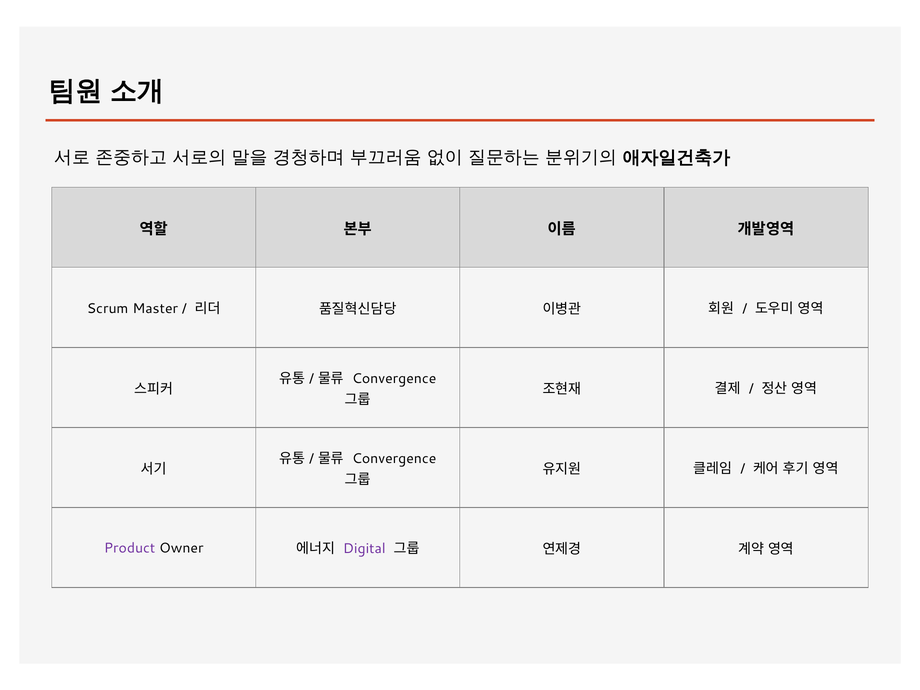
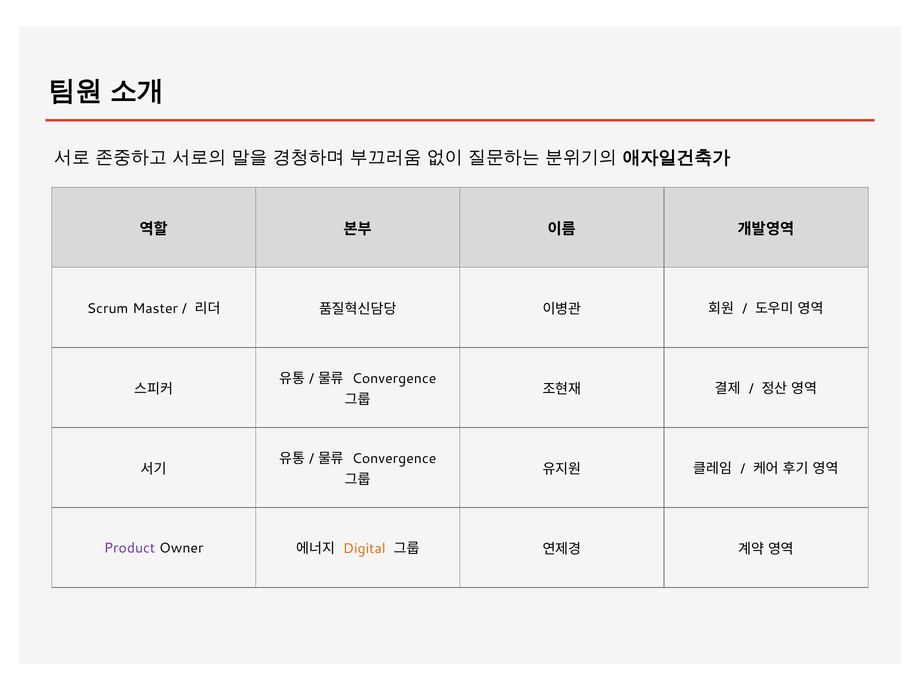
Digital colour: purple -> orange (364, 549)
